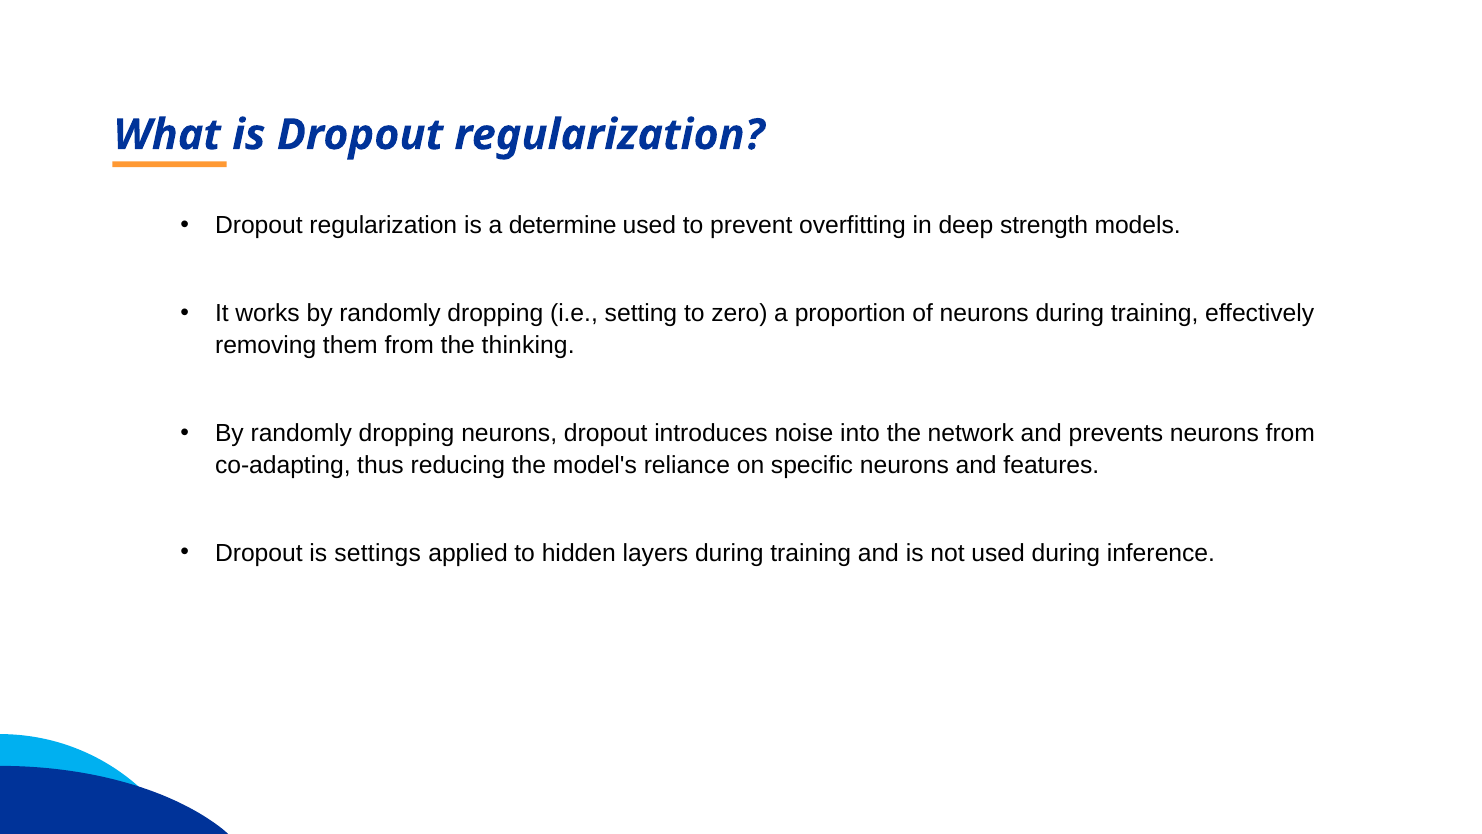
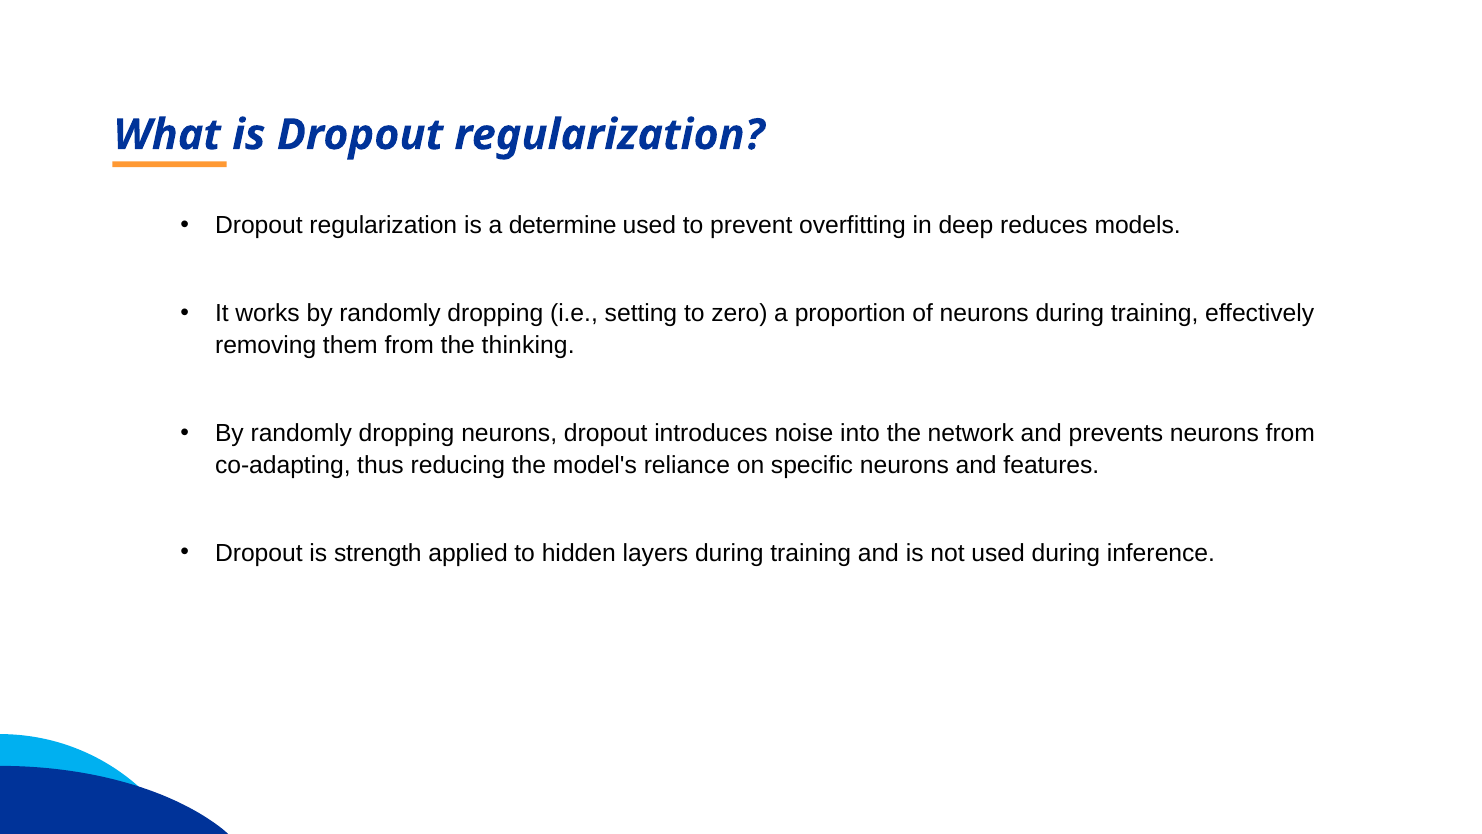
strength: strength -> reduces (1044, 225)
settings: settings -> strength (378, 553)
